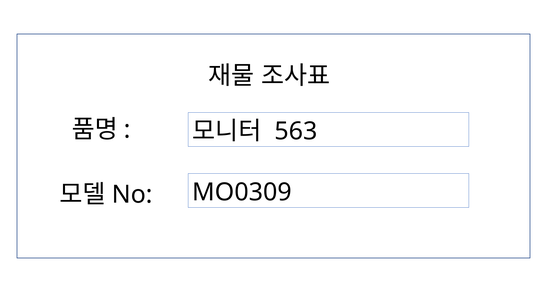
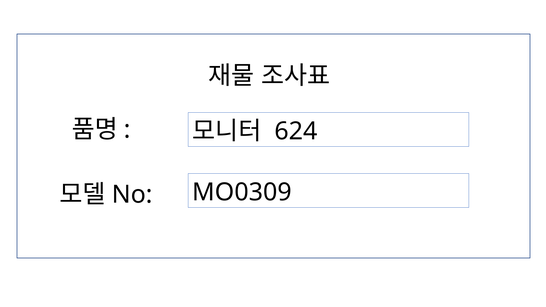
563: 563 -> 624 (296, 131)
